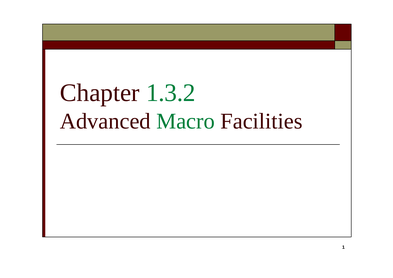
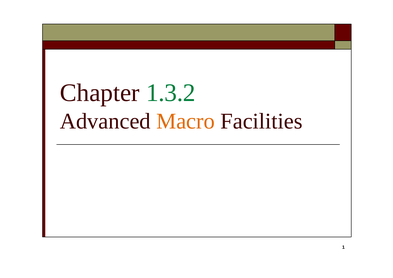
Macro colour: green -> orange (186, 121)
